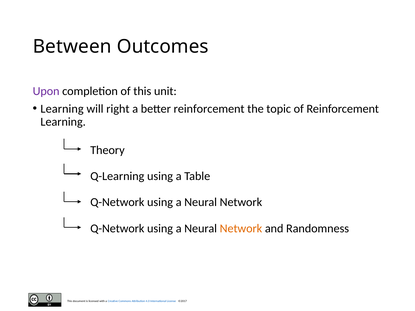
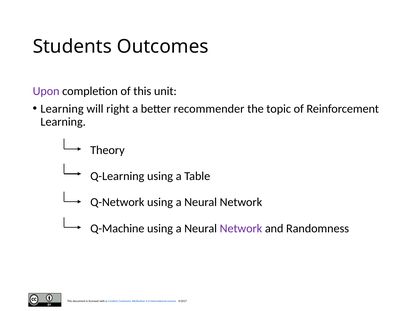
Between: Between -> Students (72, 47)
better reinforcement: reinforcement -> recommender (209, 109)
Q-Network: Q-Network -> Q-Machine (117, 229)
Network colour: orange -> purple (241, 229)
